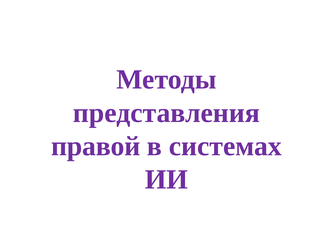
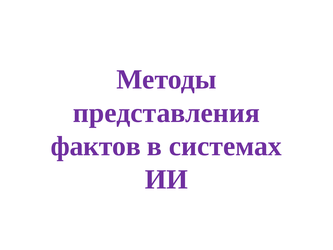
правой: правой -> фактов (96, 146)
